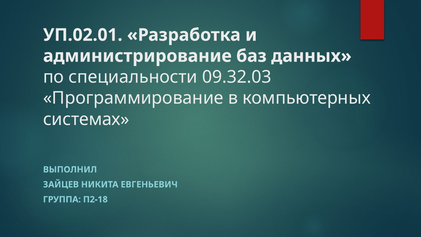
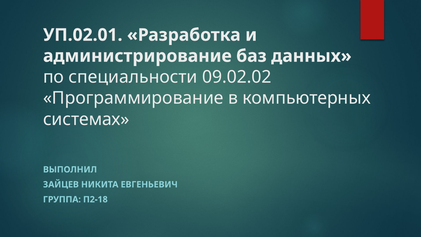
09.32.03: 09.32.03 -> 09.02.02 (237, 77)
